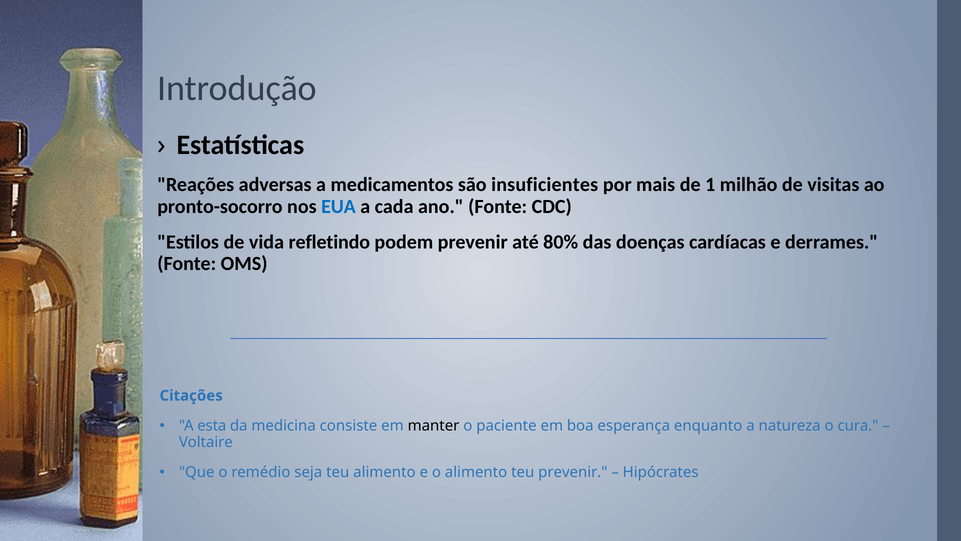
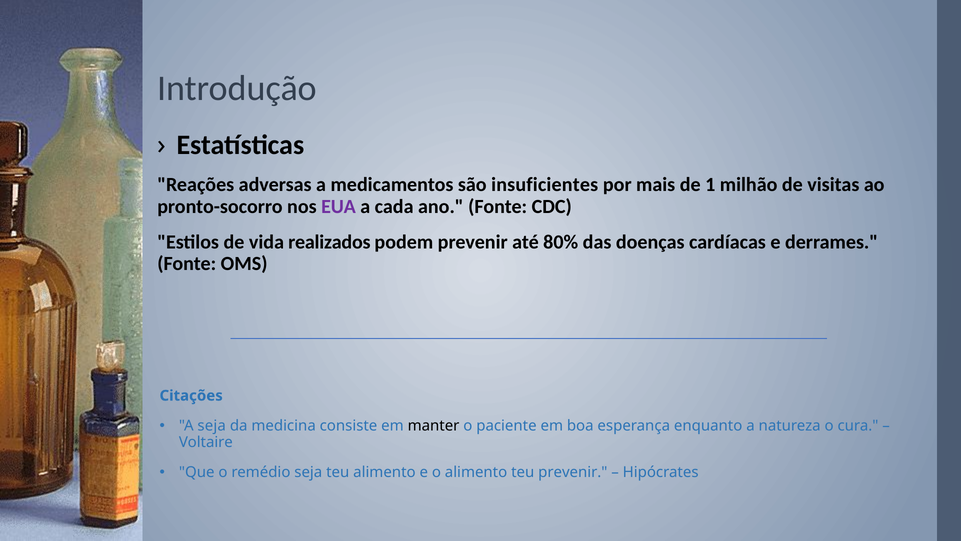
EUA colour: blue -> purple (339, 206)
refletindo: refletindo -> realizados (329, 242)
A esta: esta -> seja (212, 426)
